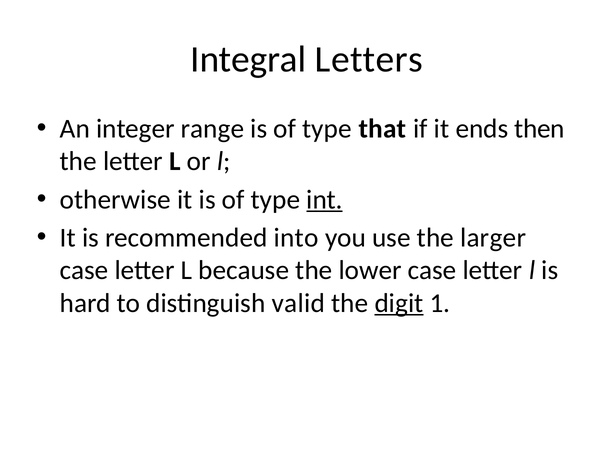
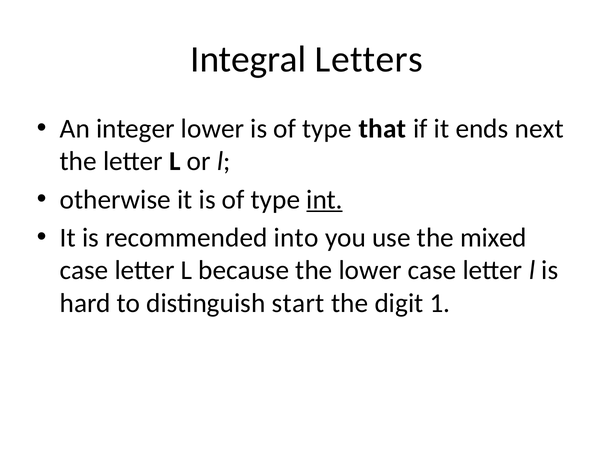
integer range: range -> lower (212, 129)
then: then -> next (539, 129)
larger: larger -> mixed (493, 238)
valid: valid -> start (298, 304)
digit underline: present -> none (399, 304)
